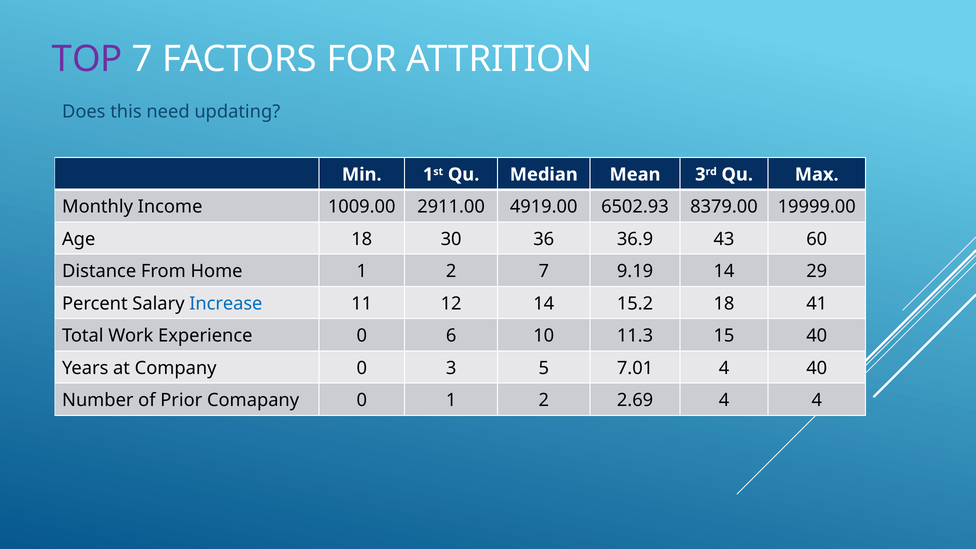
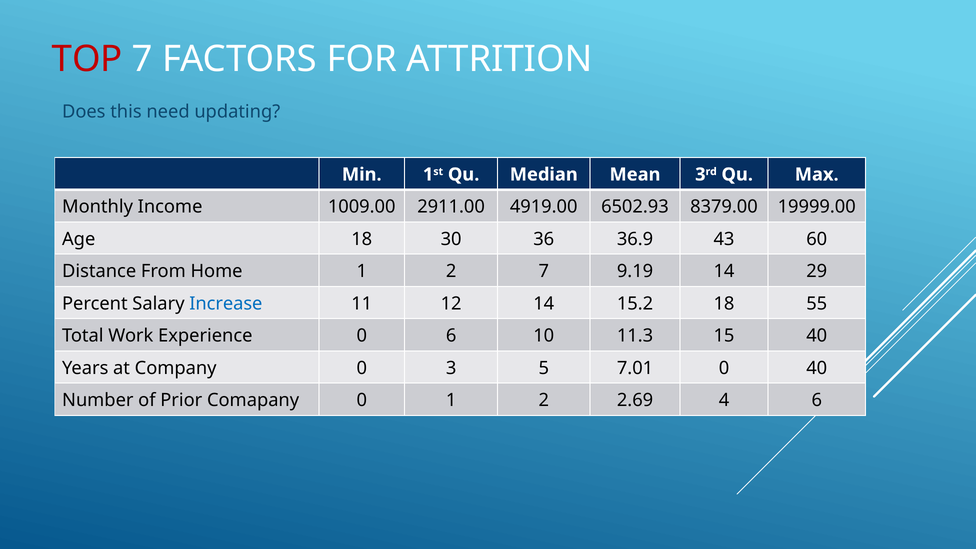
TOP colour: purple -> red (87, 59)
41: 41 -> 55 (817, 304)
7.01 4: 4 -> 0 (724, 368)
4 4: 4 -> 6 (817, 400)
